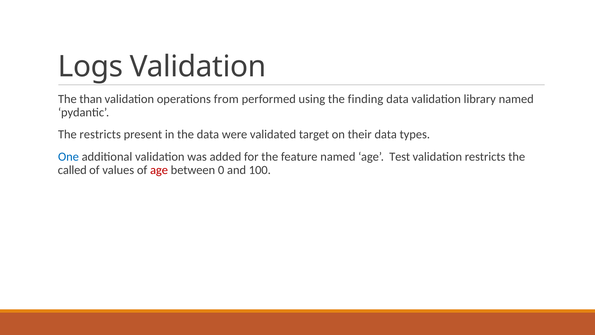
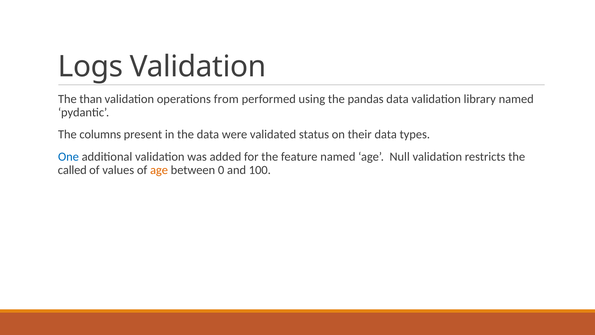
finding: finding -> pandas (366, 99)
The restricts: restricts -> columns (100, 134)
target: target -> status (314, 134)
Test: Test -> Null (400, 156)
age colour: red -> orange (159, 170)
